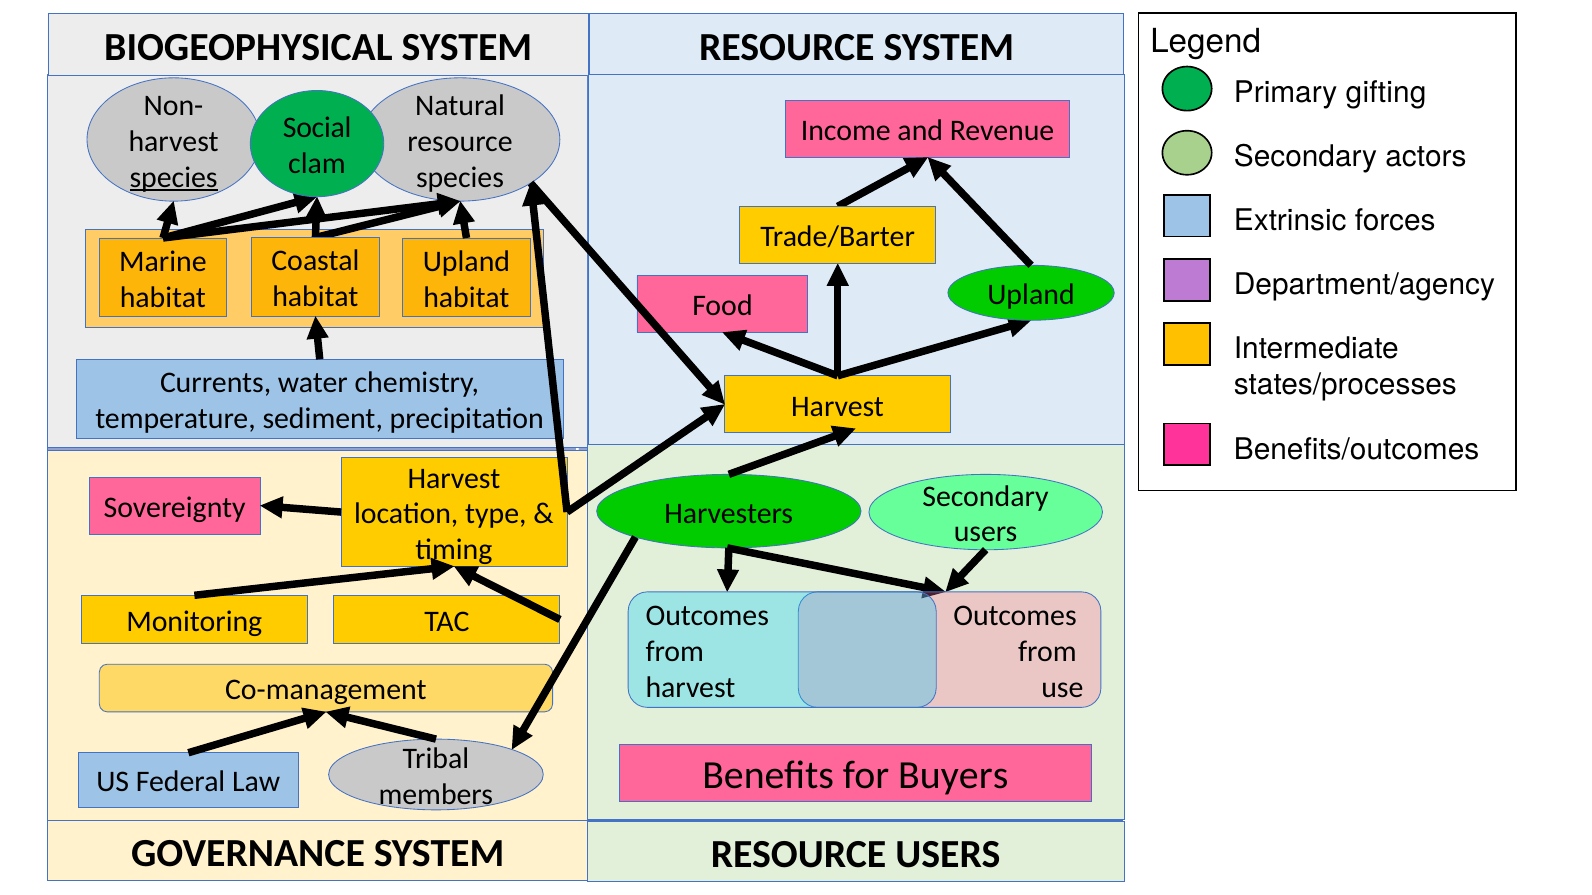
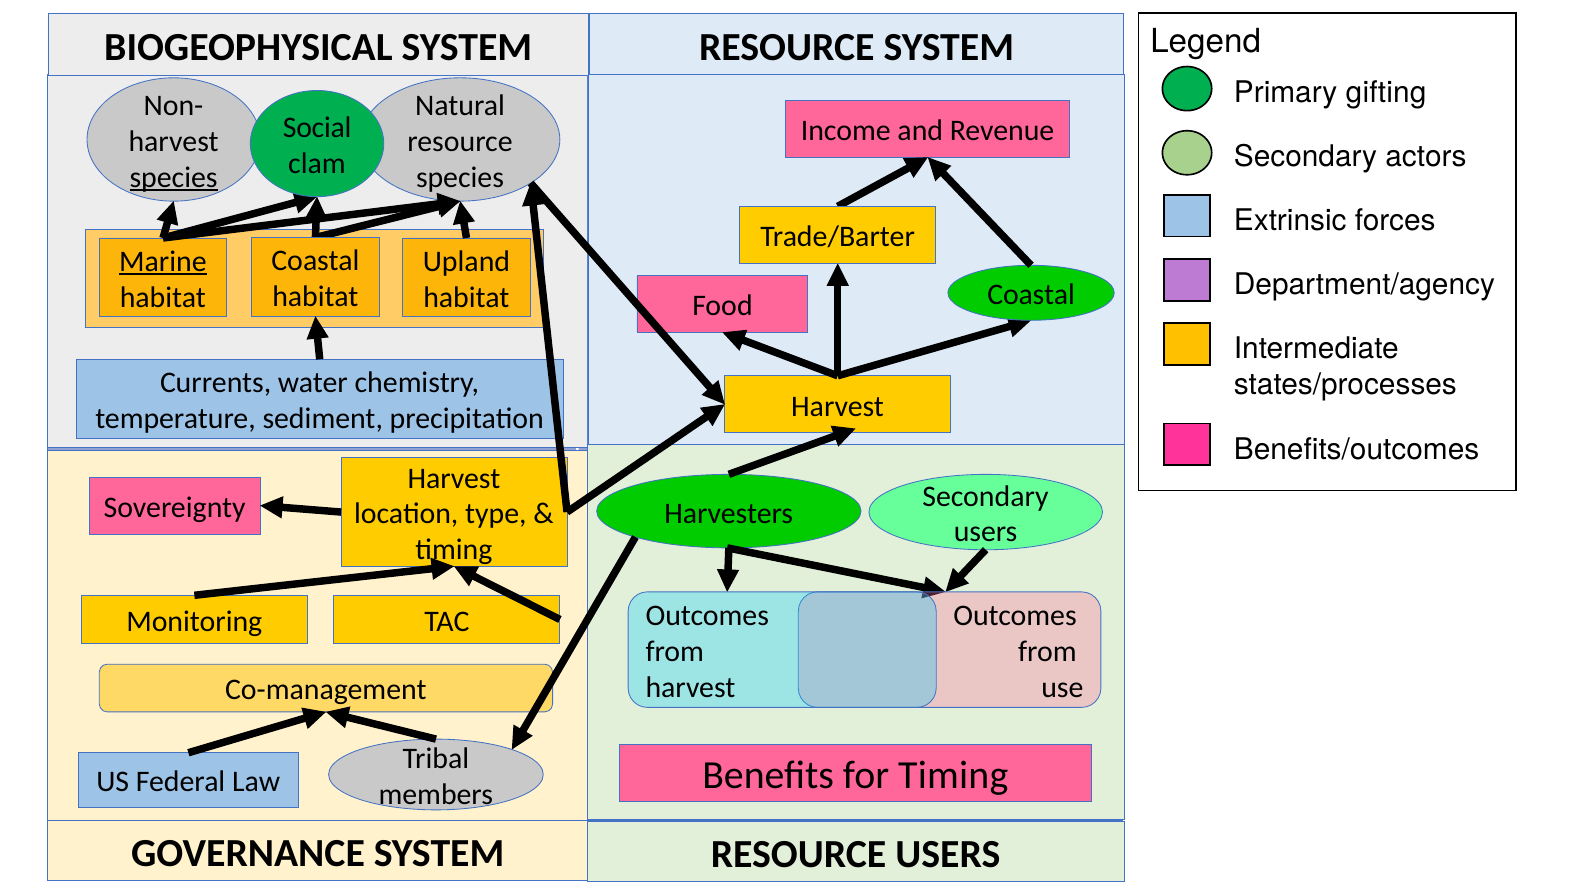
Marine underline: none -> present (163, 262)
Upland: Upland -> Coastal (1031, 295)
for Buyers: Buyers -> Timing (953, 776)
